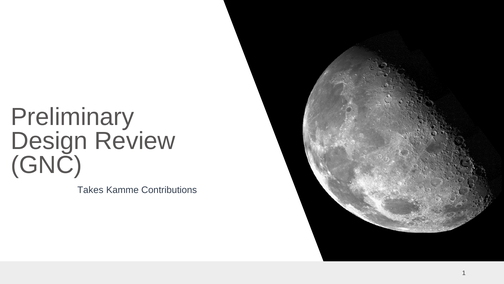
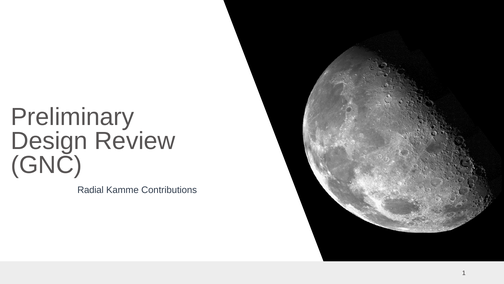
Takes: Takes -> Radial (91, 190)
